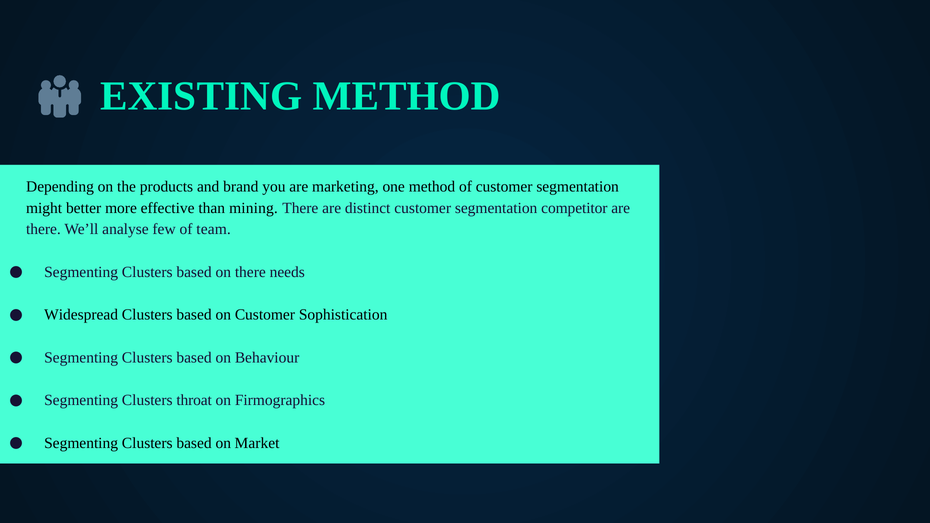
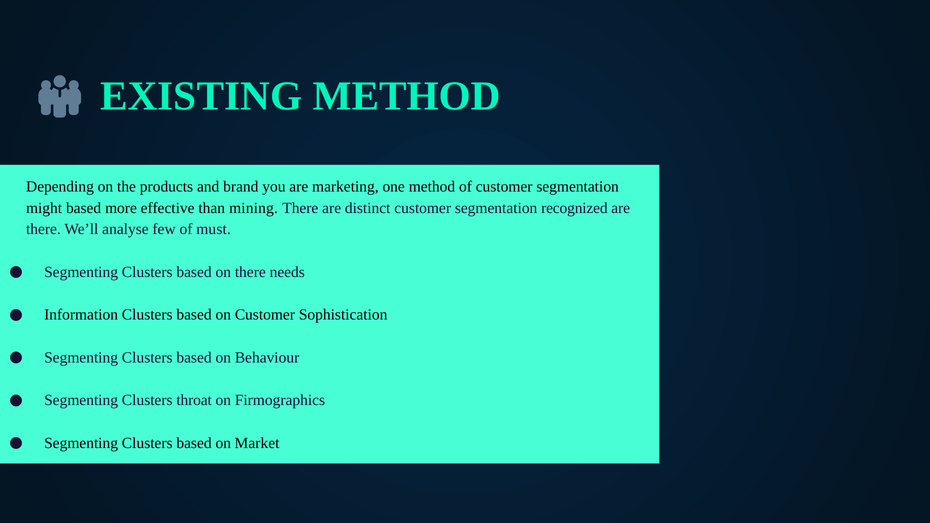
might better: better -> based (84, 208)
competitor: competitor -> recognized (574, 208)
team: team -> must (214, 229)
Widespread: Widespread -> Information (81, 315)
